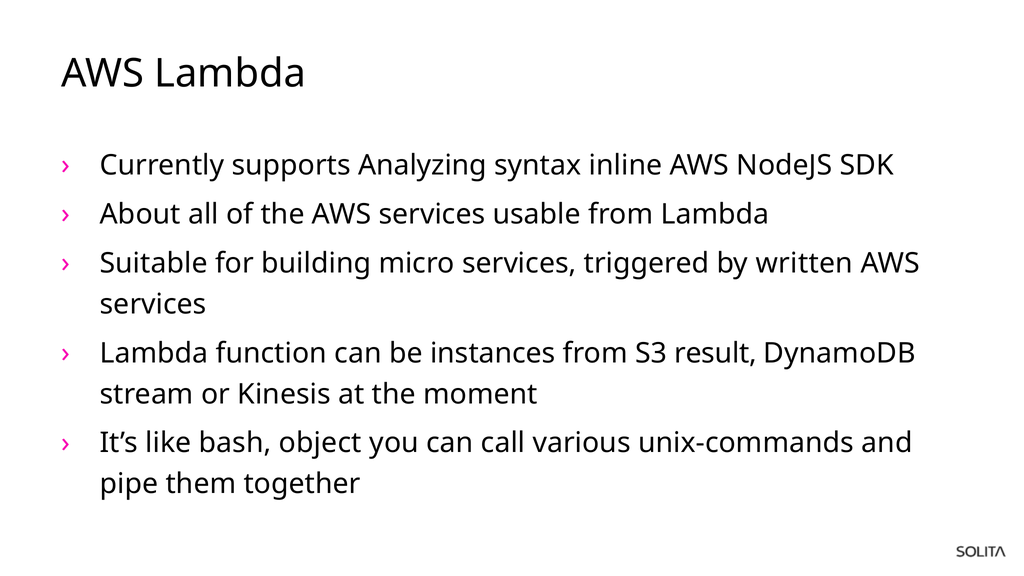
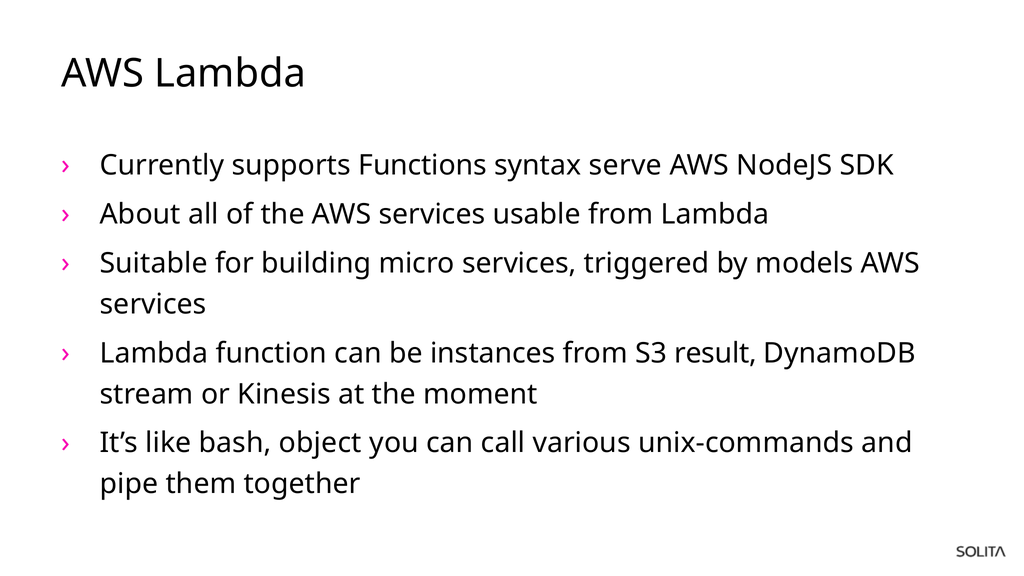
Analyzing: Analyzing -> Functions (423, 165)
inline: inline -> serve (625, 165)
written: written -> models (805, 263)
